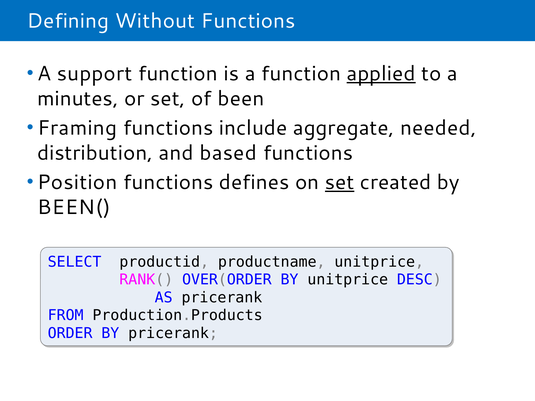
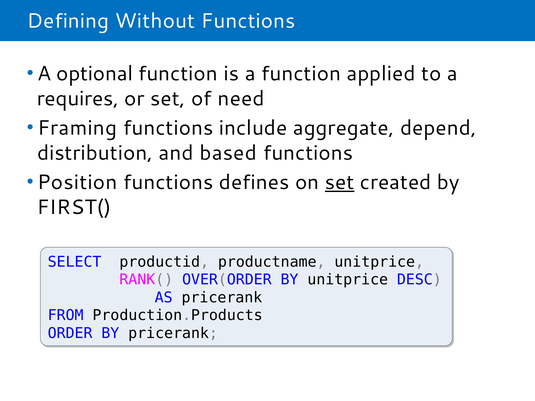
support: support -> optional (95, 74)
applied underline: present -> none (381, 74)
minutes: minutes -> requires (78, 99)
been: been -> need (241, 99)
needed: needed -> depend (438, 128)
BEEN(: BEEN( -> FIRST( (74, 208)
